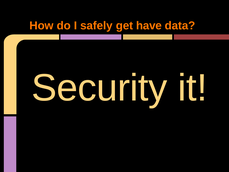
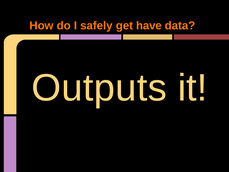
Security: Security -> Outputs (99, 88)
